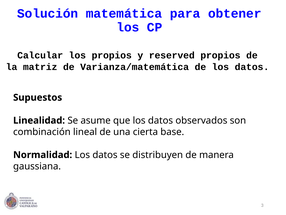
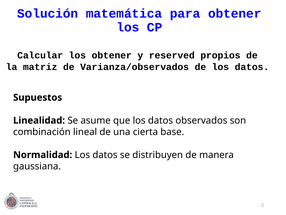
los propios: propios -> obtener (112, 55)
Varianza/matemática: Varianza/matemática -> Varianza/observados (135, 67)
